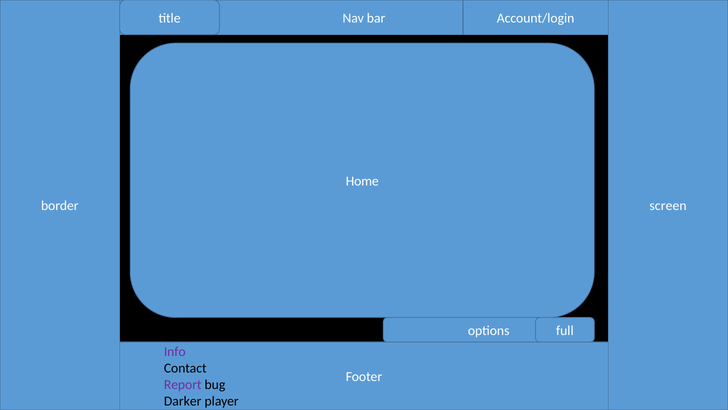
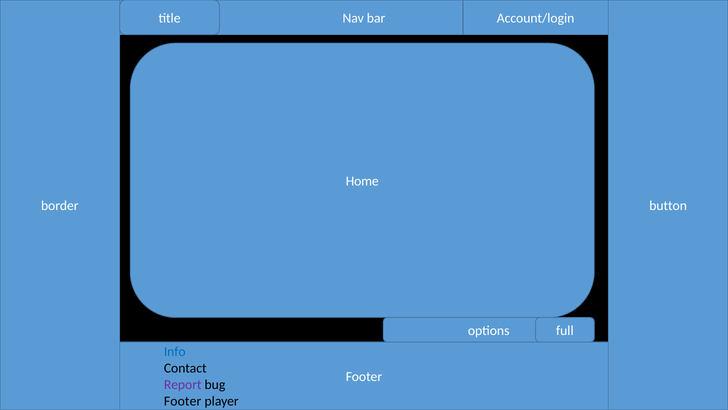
screen: screen -> button (668, 206)
Info colour: purple -> blue (175, 352)
Darker: Darker -> Footer (183, 401)
